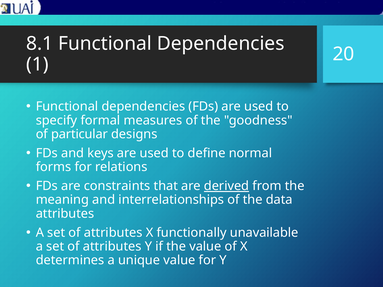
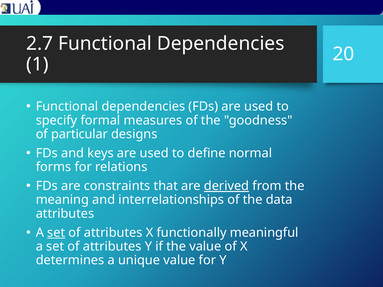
8.1: 8.1 -> 2.7 (40, 44)
set underline: none -> present (56, 233)
unavailable: unavailable -> meaningful (264, 233)
